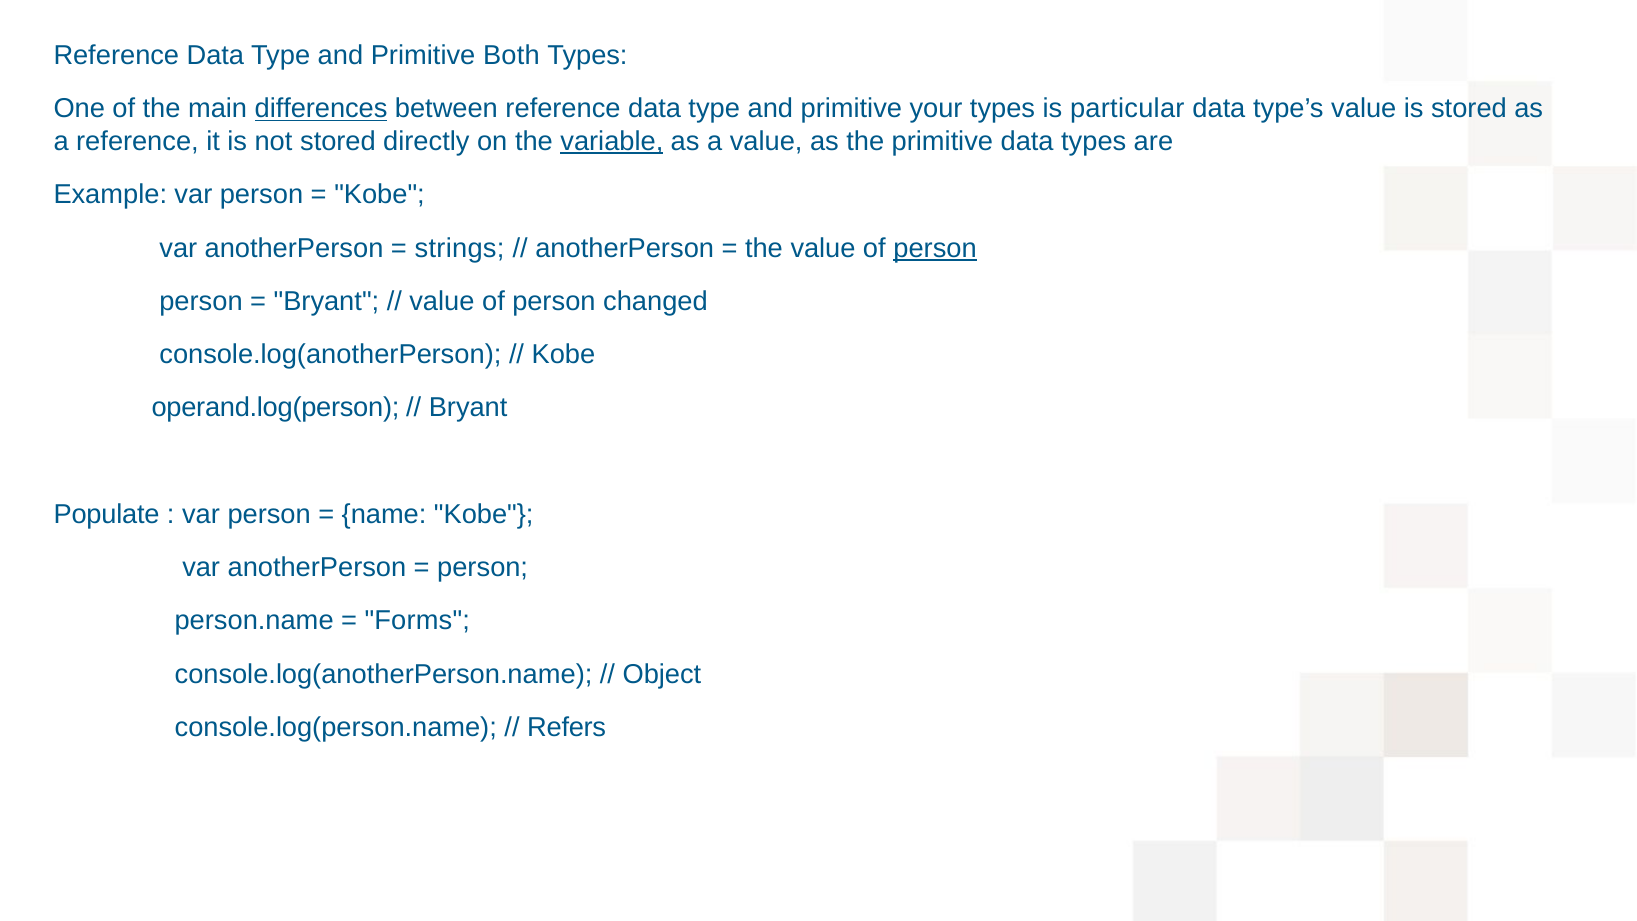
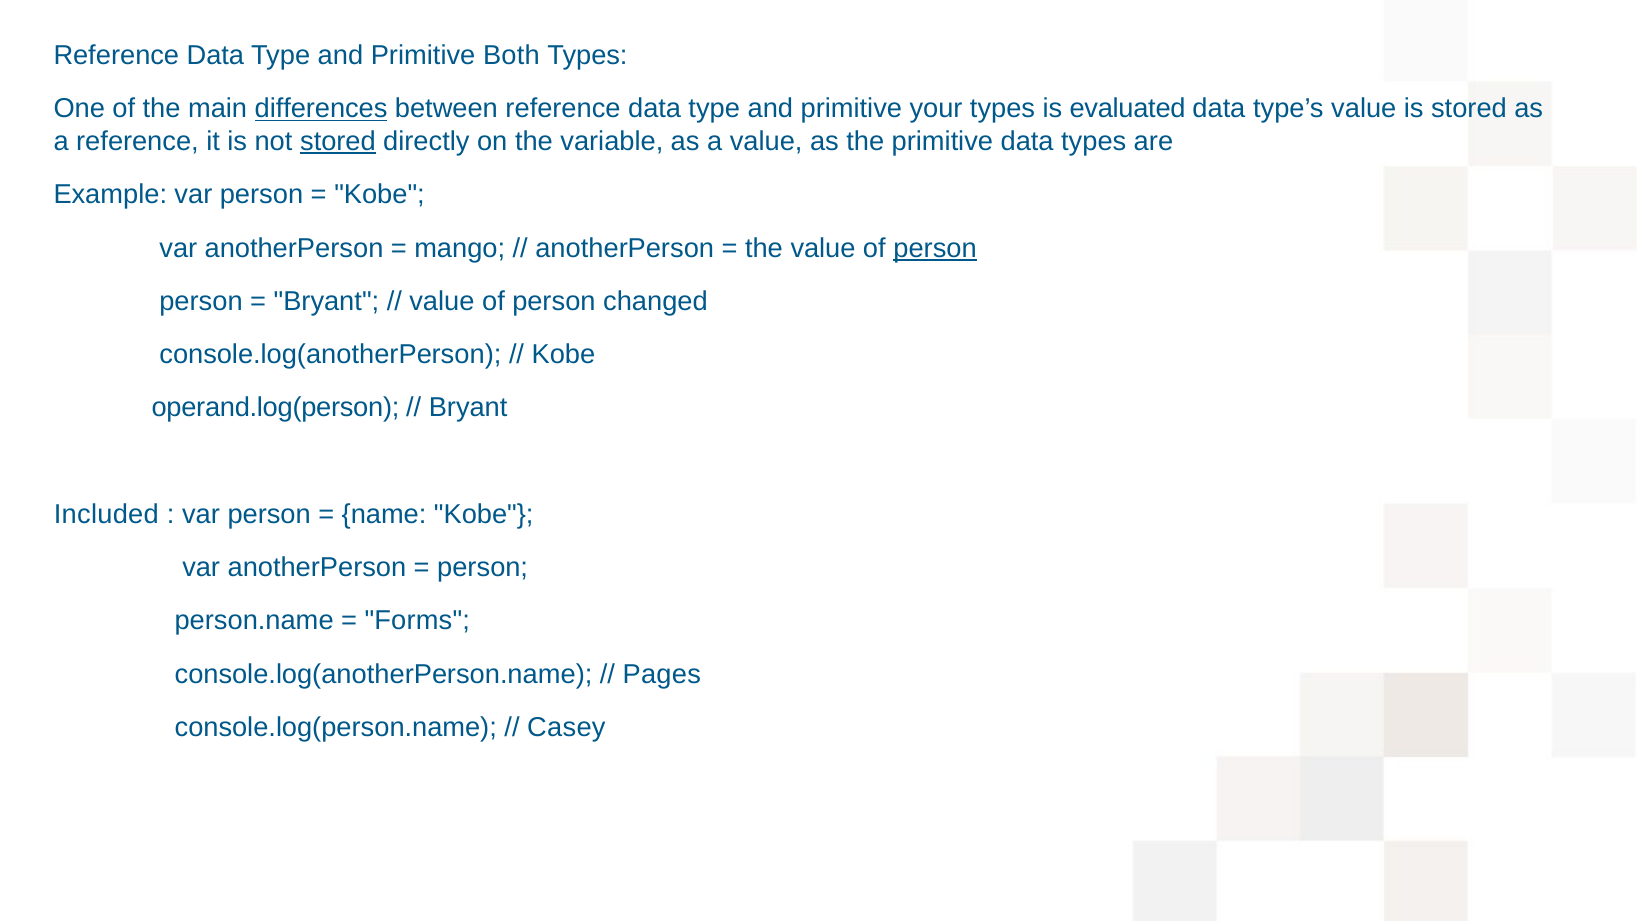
particular: particular -> evaluated (1128, 109)
stored underline: none -> present (338, 142)
variable underline: present -> none (612, 142)
strings: strings -> mango (460, 248)
Populate: Populate -> Included (106, 514)
Object: Object -> Pages (662, 674)
Refers: Refers -> Casey (566, 727)
